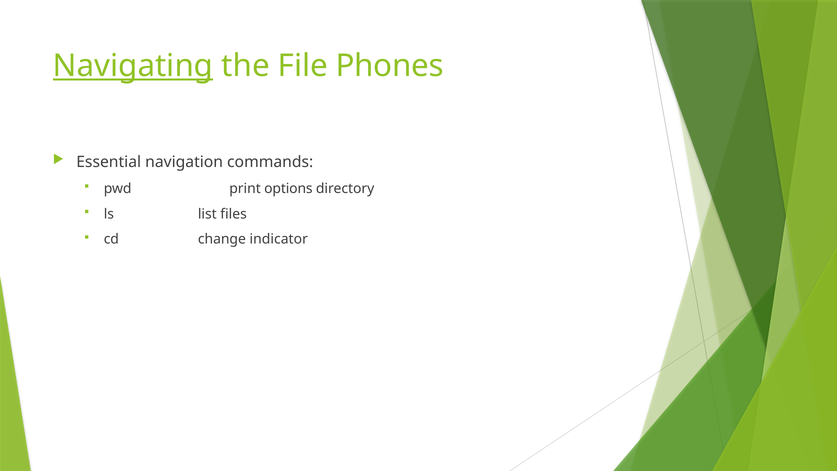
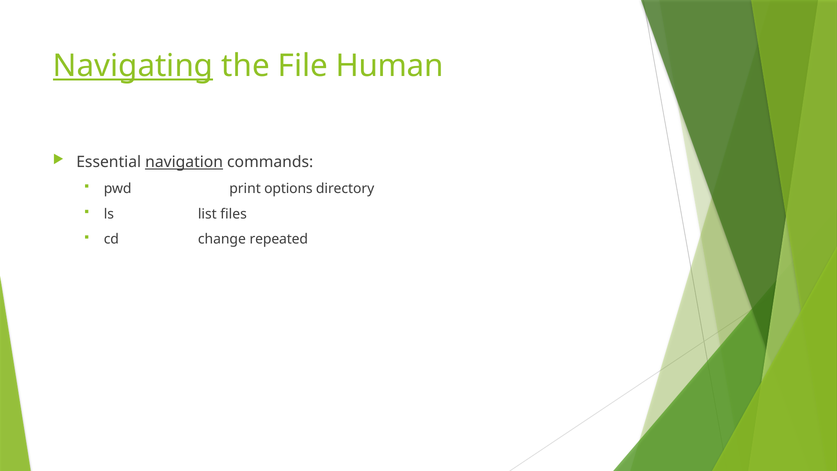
Phones: Phones -> Human (390, 66)
navigation underline: none -> present (184, 162)
indicator: indicator -> repeated (279, 239)
